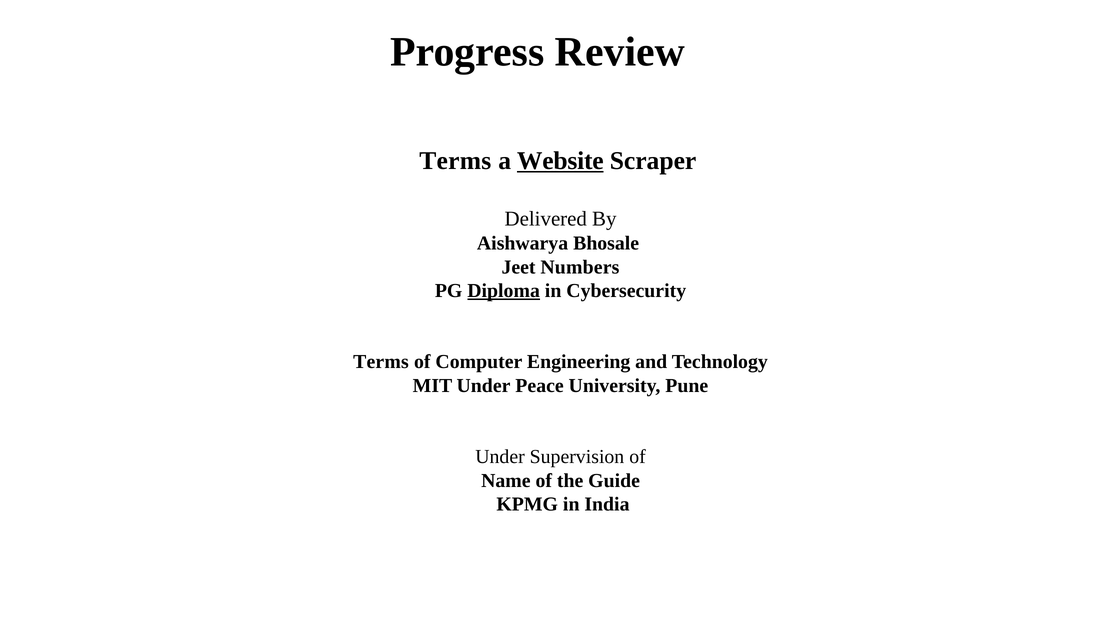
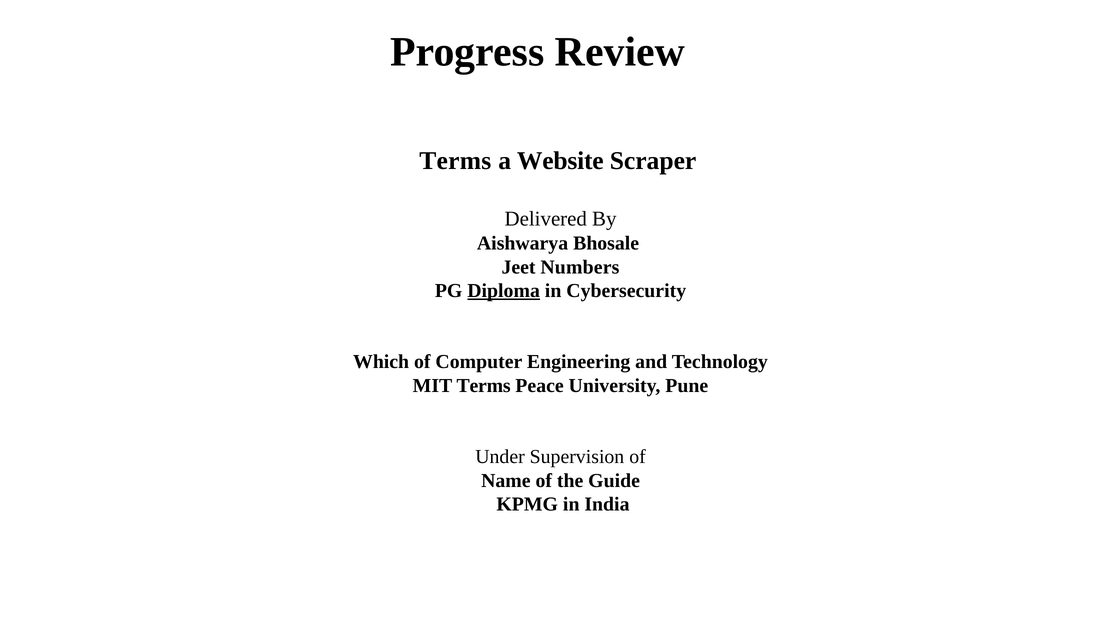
Website underline: present -> none (560, 161)
Terms: Terms -> Which (381, 362)
MIT Under: Under -> Terms (484, 386)
